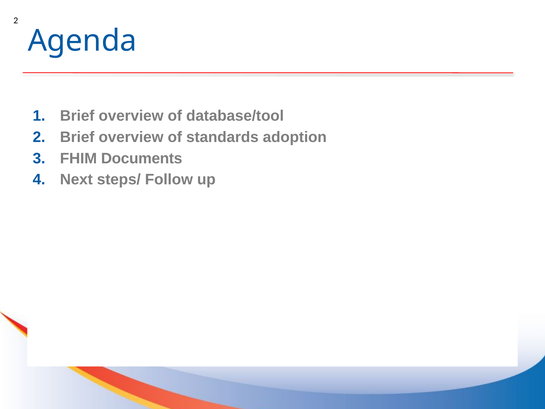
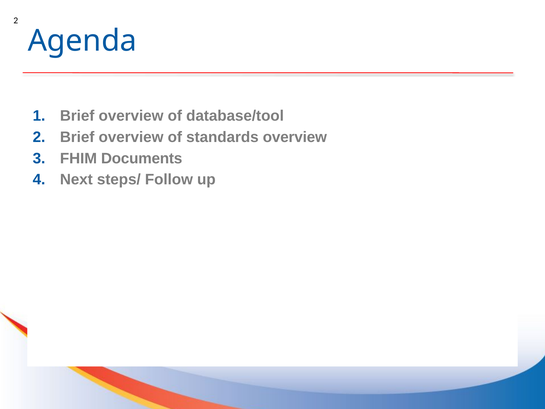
standards adoption: adoption -> overview (295, 137)
